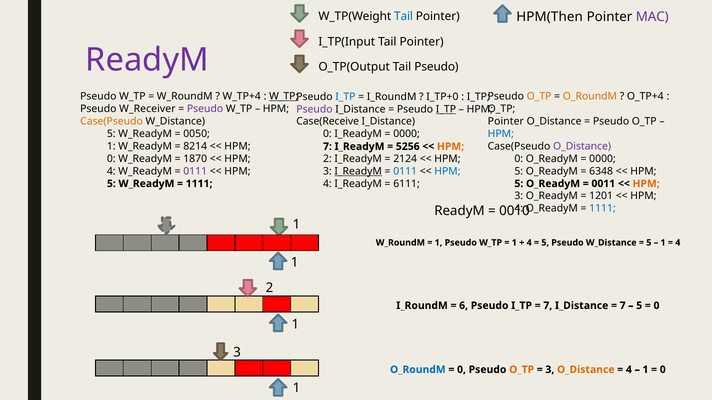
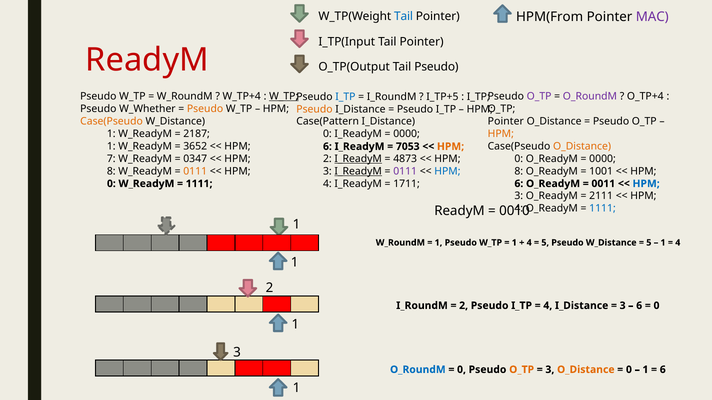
HPM(Then: HPM(Then -> HPM(From (550, 17)
ReadyM colour: purple -> red (147, 60)
O_TP colour: orange -> purple (539, 97)
O_RoundM colour: orange -> purple (590, 97)
I_TP+0: I_TP+0 -> I_TP+5 (442, 97)
W_Receiver: W_Receiver -> W_Whether (147, 109)
Pseudo colour: purple -> orange (205, 109)
Pseudo colour: purple -> orange (314, 109)
I_TP underline: present -> none (446, 109)
Case(Receive: Case(Receive -> Case(Pattern (328, 122)
5: 5 -> 1 (111, 134)
0050: 0050 -> 2187 (197, 134)
HPM colour: blue -> orange (501, 134)
8214: 8214 -> 3652 (195, 146)
O_Distance colour: purple -> orange (582, 146)
7: 7 -> 6 (327, 147)
5256: 5256 -> 7053 (408, 147)
0: 0 -> 7 (111, 159)
1870: 1870 -> 0347 (195, 159)
I_ReadyM underline: none -> present (358, 159)
2124: 2124 -> 4873 (405, 159)
4: 4 -> 8 (111, 171)
0111 colour: purple -> orange (195, 171)
5: 5 -> 8 (519, 171)
6348: 6348 -> 1001 (601, 171)
0111 colour: blue -> purple (405, 172)
6111: 6111 -> 1711 (407, 184)
5: 5 -> 0 (111, 184)
5: 5 -> 6 (519, 184)
HPM colour: orange -> blue (646, 184)
1201: 1201 -> 2111 (601, 196)
6: 6 -> 2 (464, 306)
7: 7 -> 4 (548, 306)
7: 7 -> 3 (623, 306)
5: 5 -> 6 (639, 306)
4: 4 -> 0 (629, 370)
0: 0 -> 6 (663, 370)
